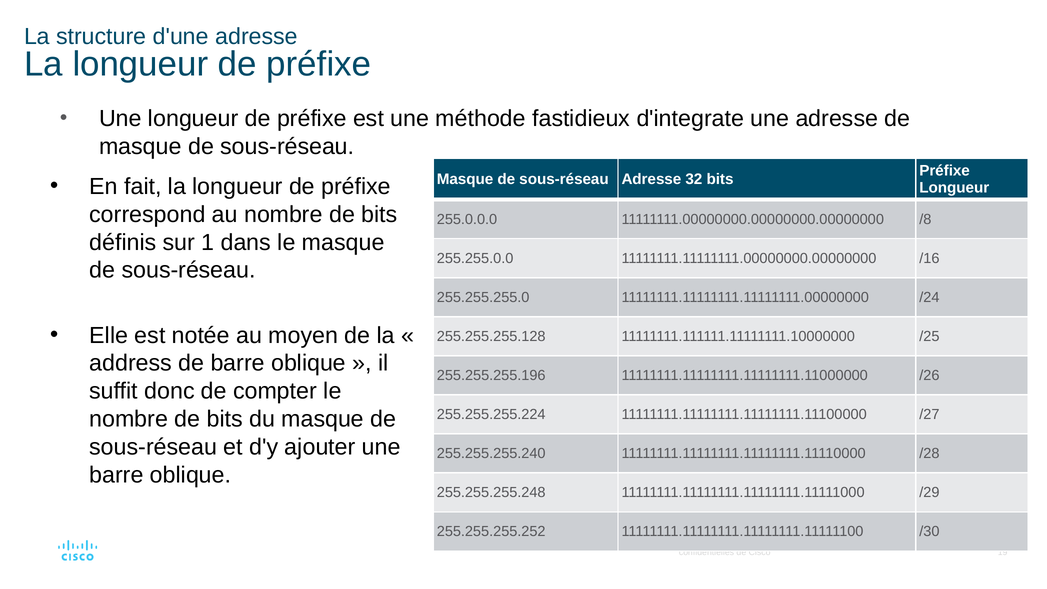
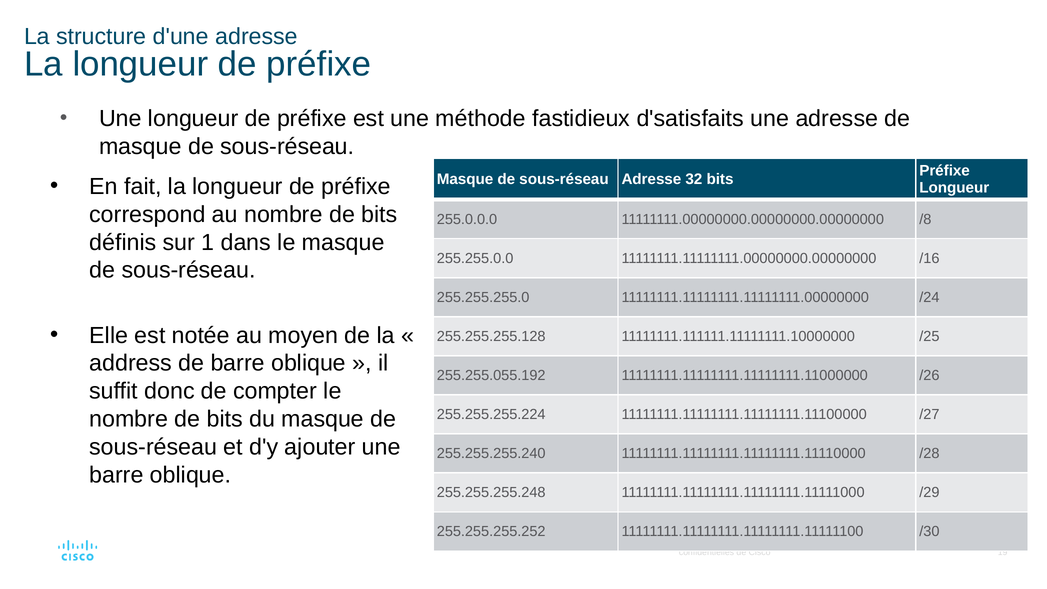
d'integrate: d'integrate -> d'satisfaits (690, 119)
255.255.255.196: 255.255.255.196 -> 255.255.055.192 (491, 375)
